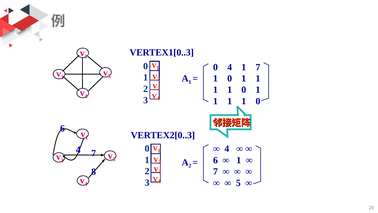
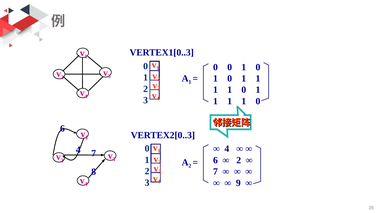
0 4: 4 -> 0 (230, 67)
7: 7 -> 0 (258, 67)
1: 1 -> 2 (239, 160)
5: 5 -> 9 (238, 183)
